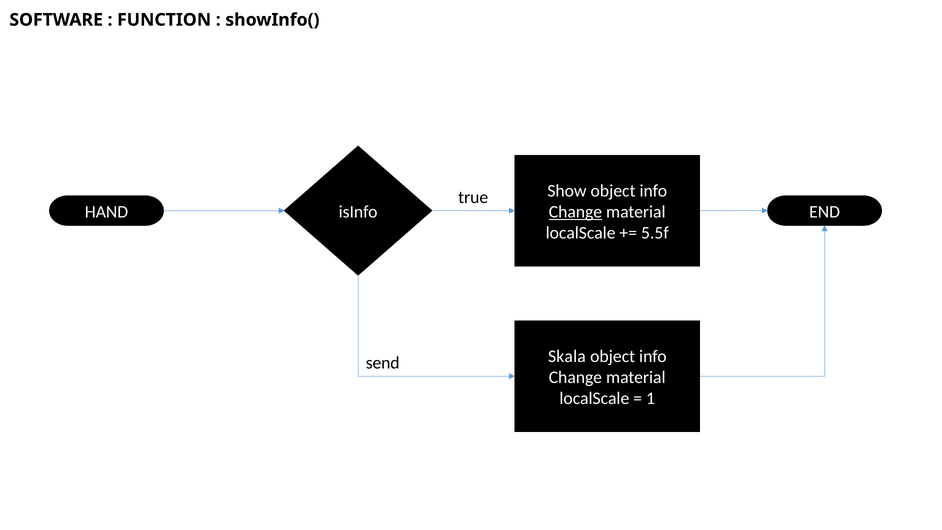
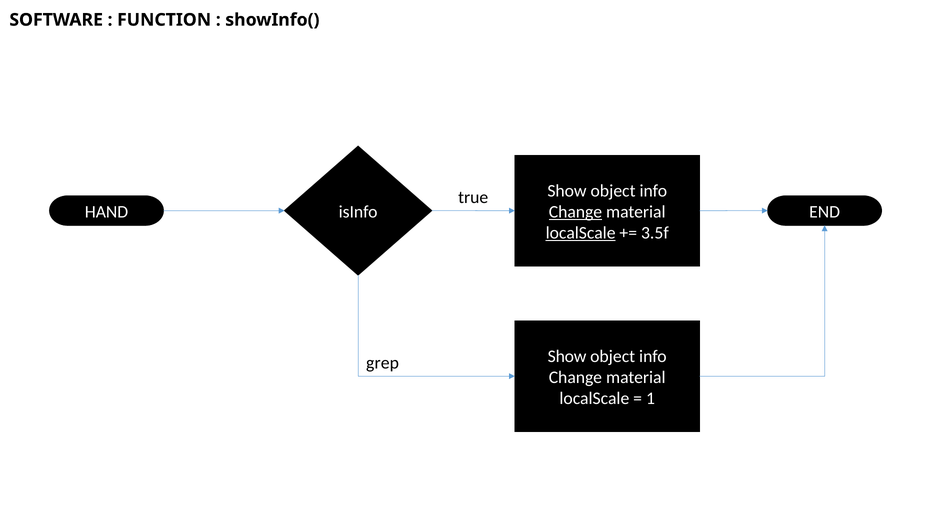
localScale underline: none -> present (581, 233)
5.5f: 5.5f -> 3.5f (655, 233)
Skala: Skala -> Show (567, 356)
send: send -> grep (383, 363)
